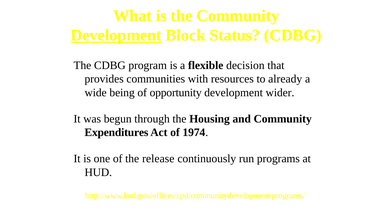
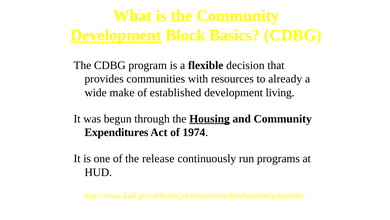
Status: Status -> Basics (235, 35)
being: being -> make (122, 92)
opportunity: opportunity -> established (176, 92)
wider: wider -> living (280, 92)
Housing underline: none -> present (210, 118)
